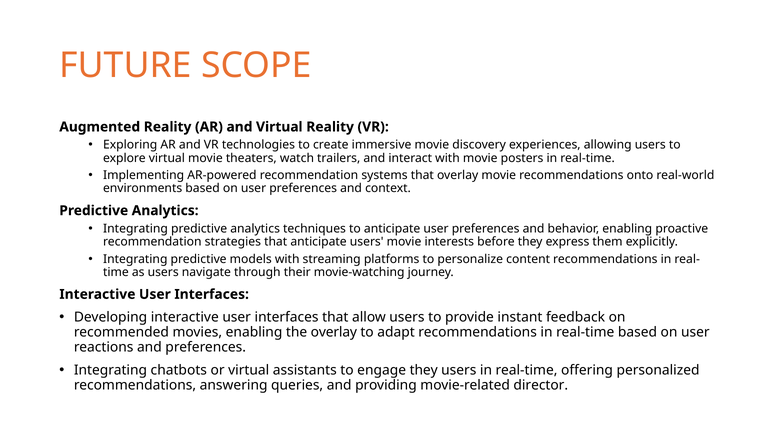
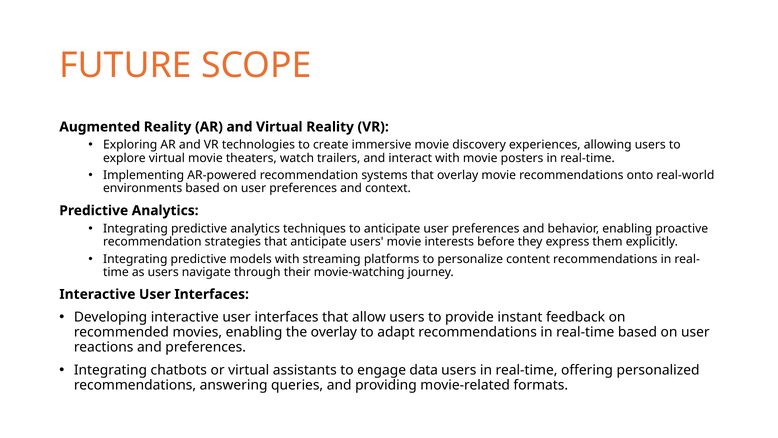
engage they: they -> data (424, 370)
director: director -> formats (541, 385)
